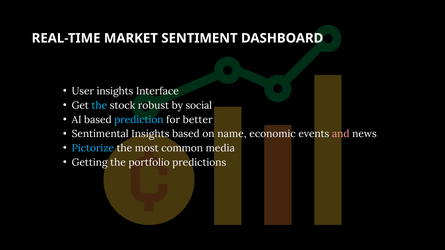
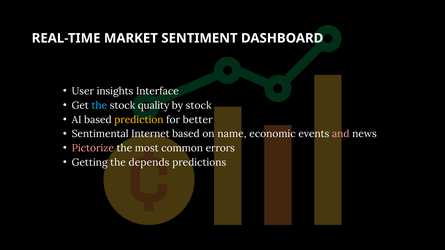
robust: robust -> quality (154, 106)
by social: social -> stock (199, 106)
prediction colour: light blue -> yellow (139, 120)
Sentimental Insights: Insights -> Internet (150, 134)
Pictorize colour: light blue -> pink (93, 148)
media: media -> errors (220, 148)
portfolio: portfolio -> depends (149, 163)
